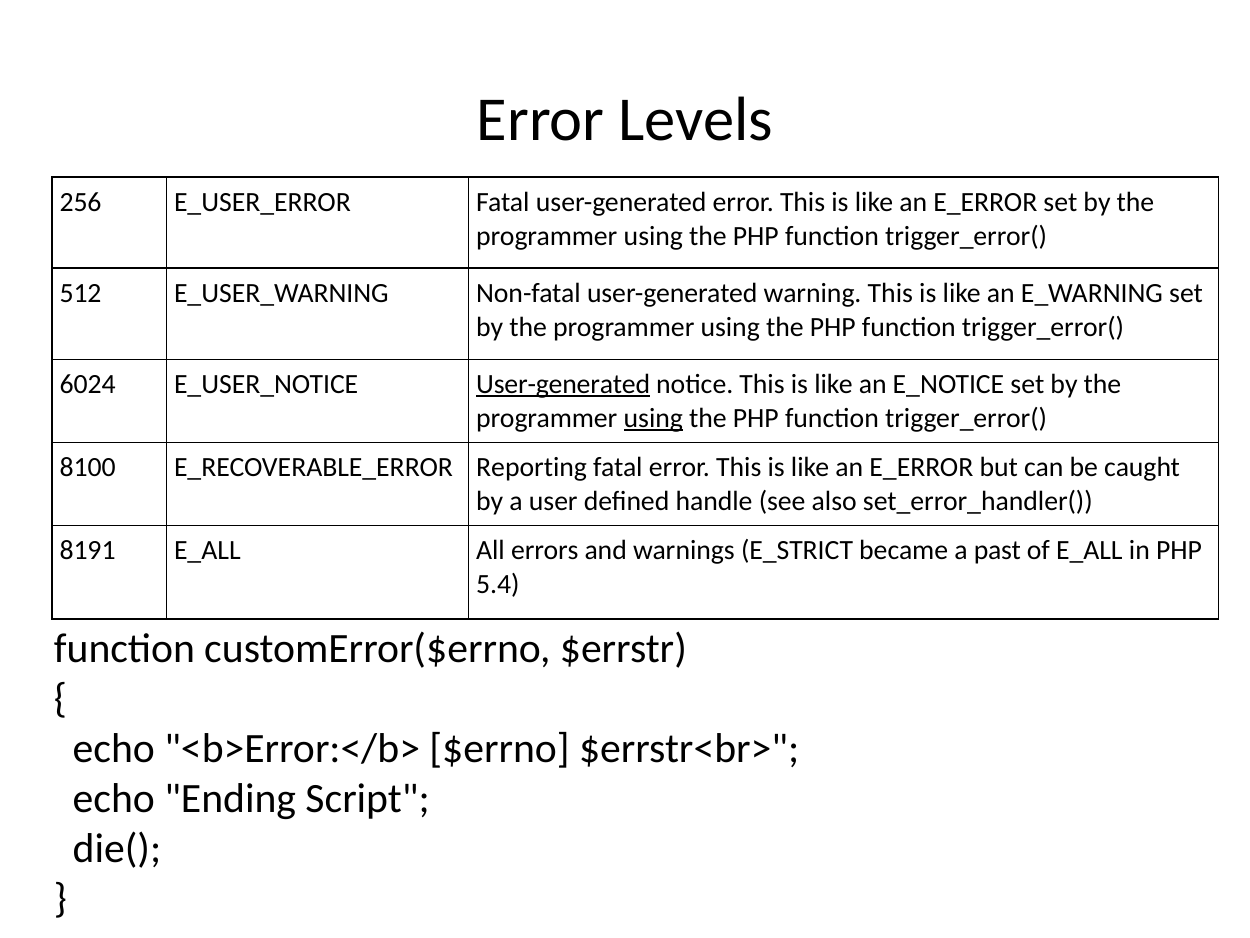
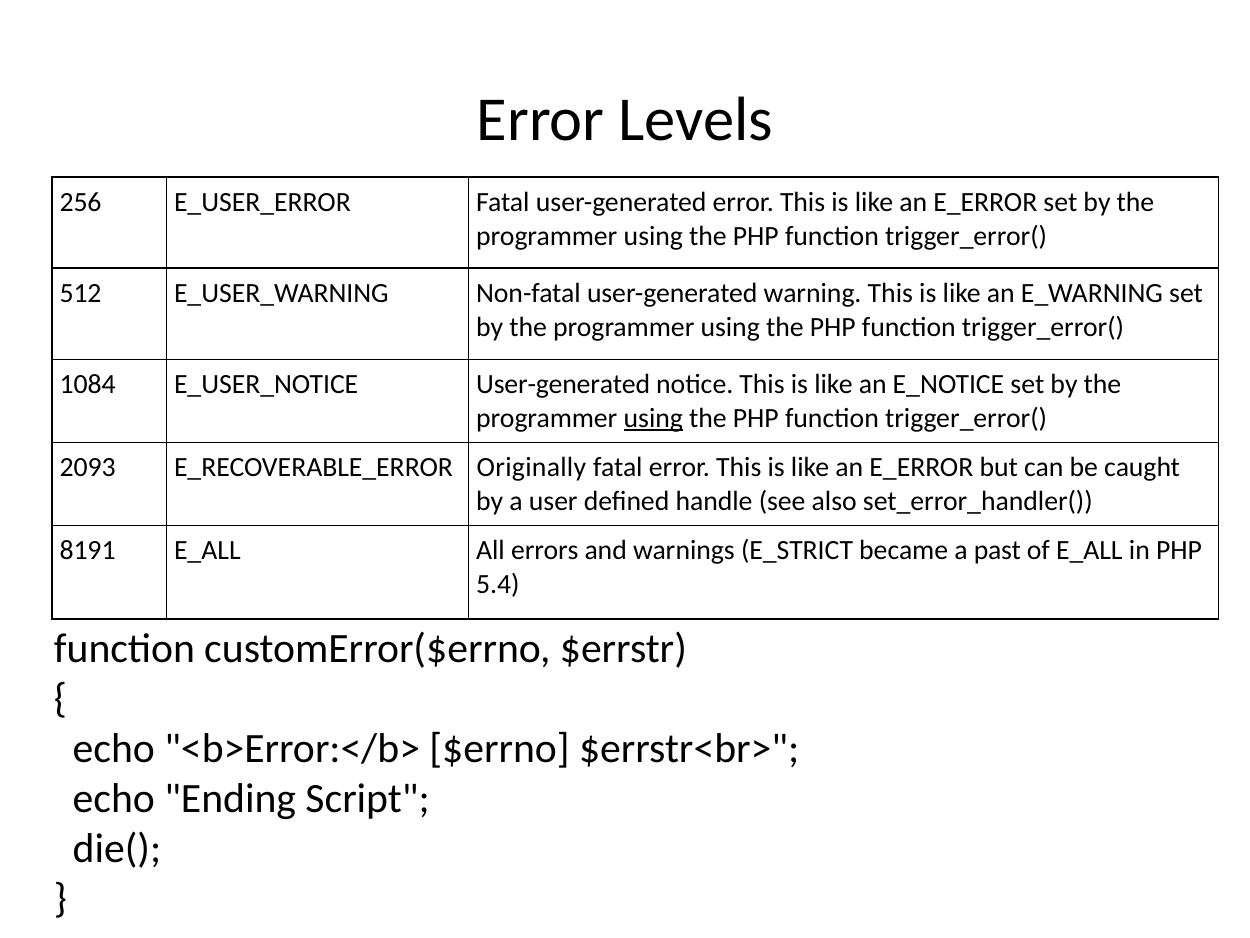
6024: 6024 -> 1084 (88, 384)
User-generated underline: present -> none (563, 384)
8100: 8100 -> 2093 (88, 467)
Reporting: Reporting -> Originally (531, 467)
